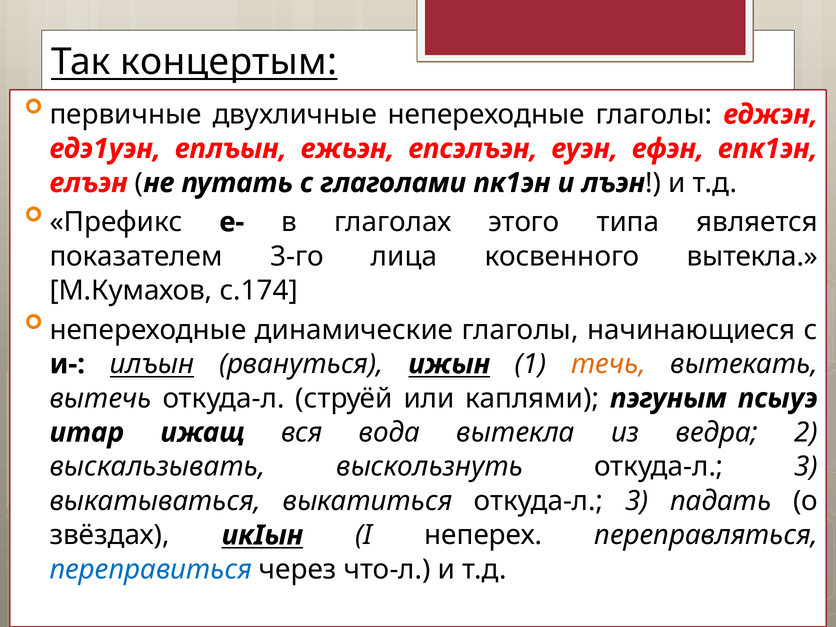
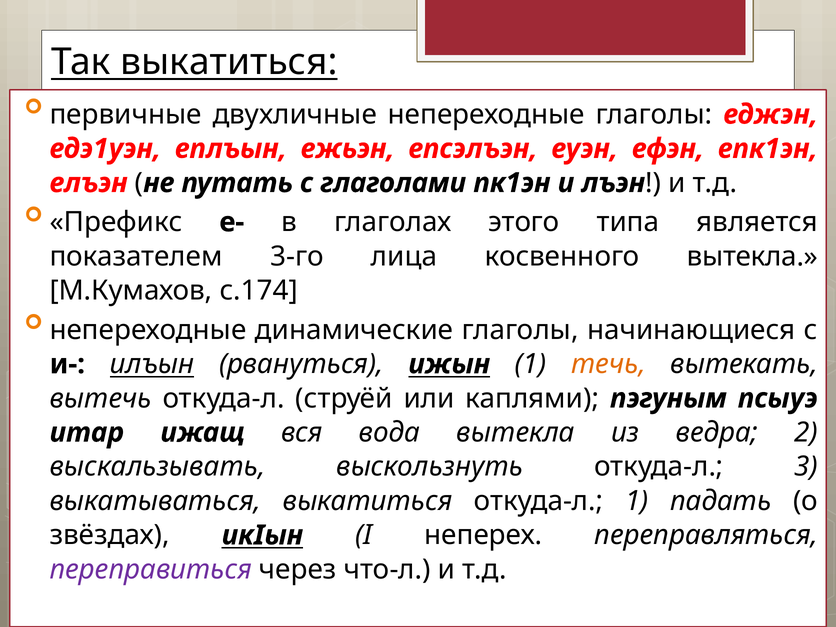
Так концертым: концертым -> выкатиться (229, 62)
выкатиться откуда-л 3: 3 -> 1 (637, 501)
переправиться colour: blue -> purple (151, 569)
